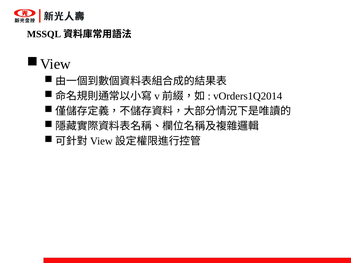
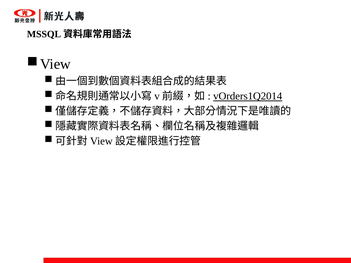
vOrders1Q2014 underline: none -> present (248, 96)
